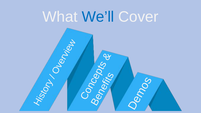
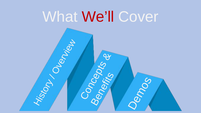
We’ll colour: blue -> red (98, 17)
